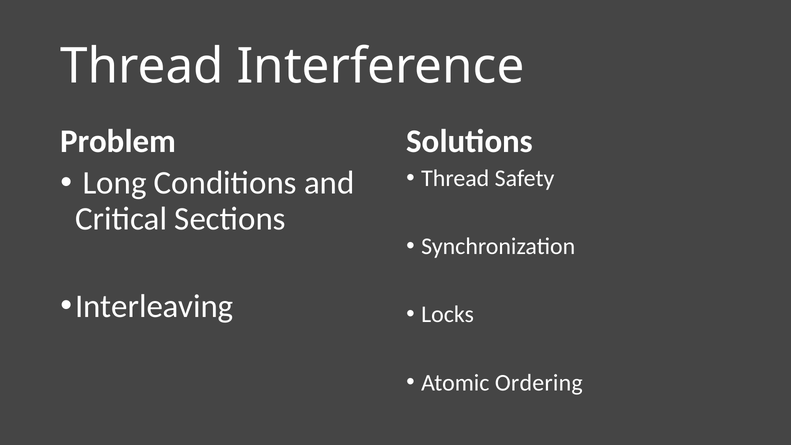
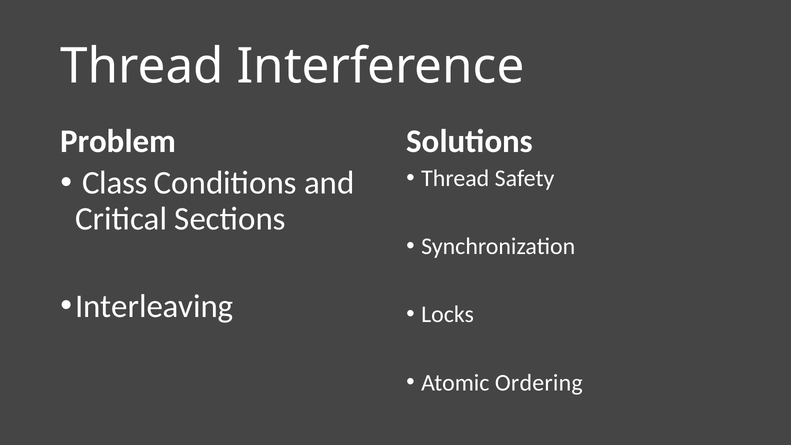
Long: Long -> Class (115, 183)
